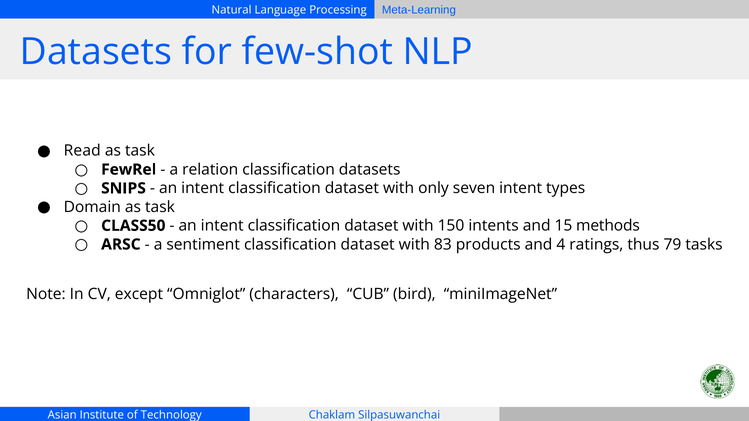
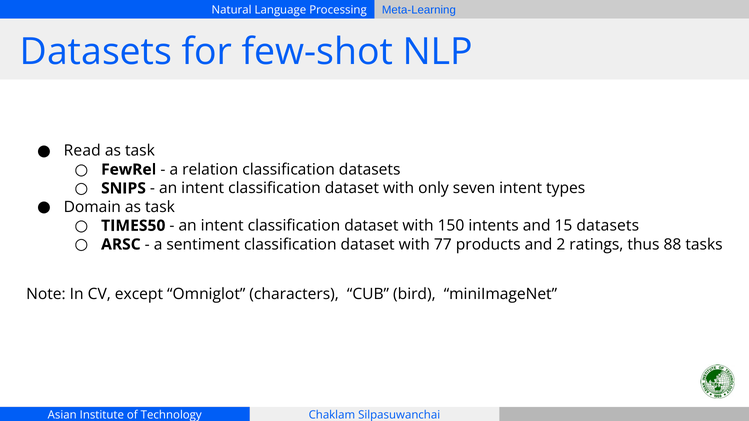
CLASS50: CLASS50 -> TIMES50 (133, 226)
15 methods: methods -> datasets (608, 226)
83: 83 -> 77 (443, 245)
4: 4 -> 2 (561, 245)
79: 79 -> 88 (672, 245)
